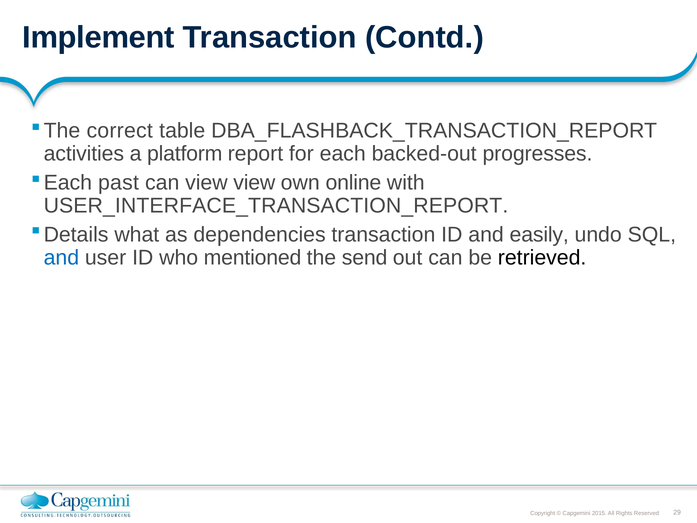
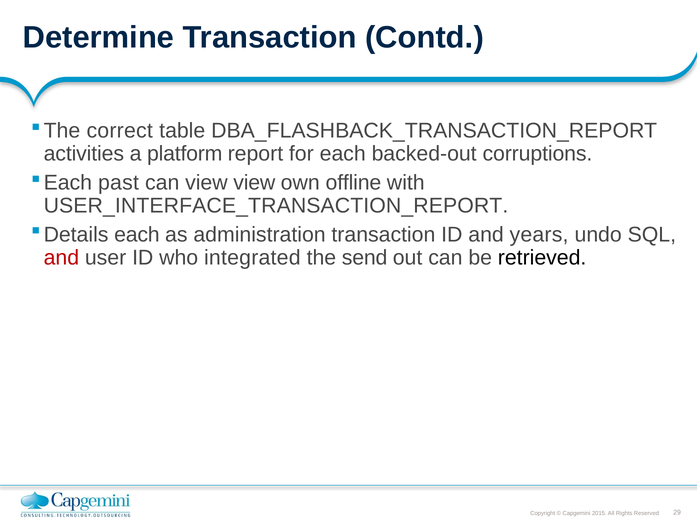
Implement: Implement -> Determine (98, 37)
progresses: progresses -> corruptions (537, 154)
online: online -> offline (353, 183)
what: what -> each (137, 234)
dependencies: dependencies -> administration (260, 234)
easily: easily -> years (539, 234)
and colour: blue -> red (61, 257)
mentioned: mentioned -> integrated (252, 257)
